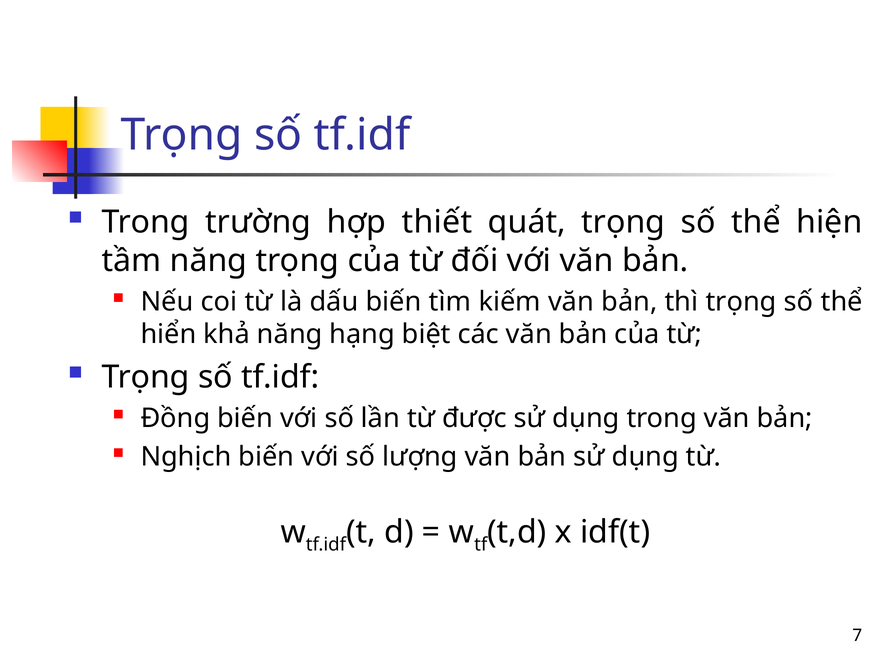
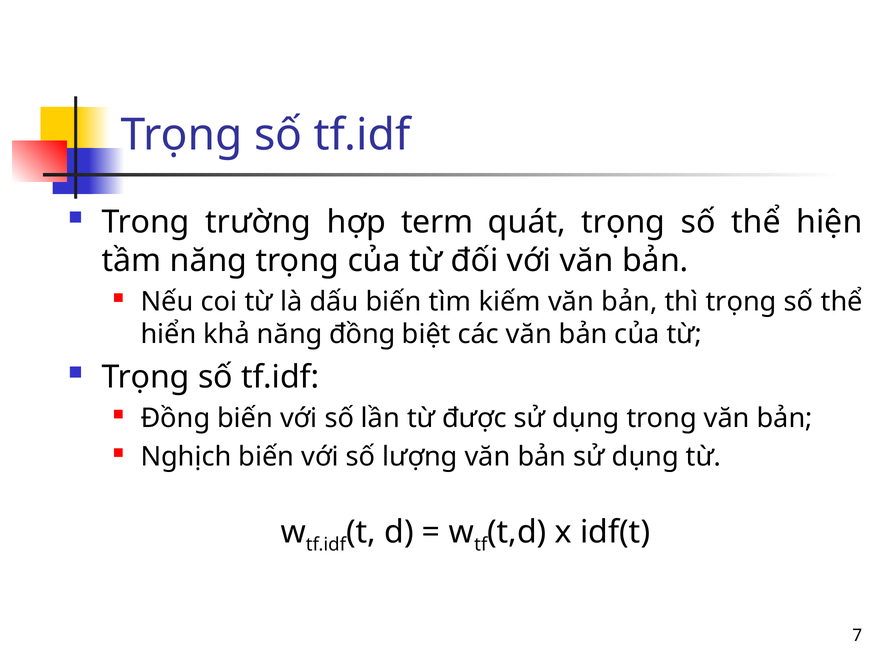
thiết: thiết -> term (437, 222)
năng hạng: hạng -> đồng (362, 335)
